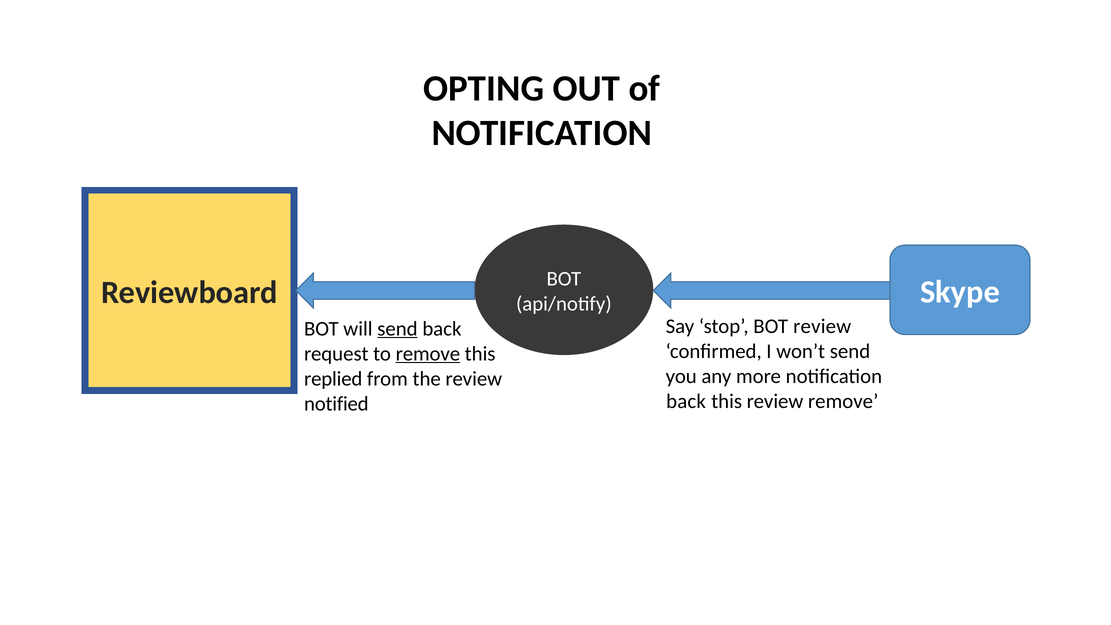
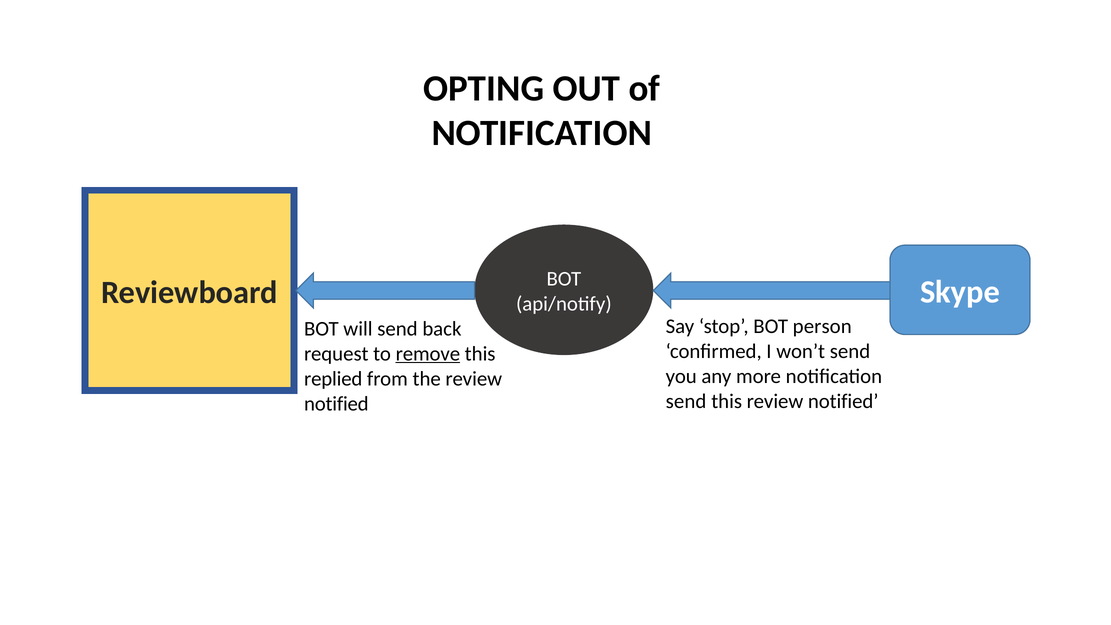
BOT review: review -> person (822, 326)
send underline: present -> none (398, 329)
back: back -> send (686, 401)
this review remove: remove -> notified (843, 401)
